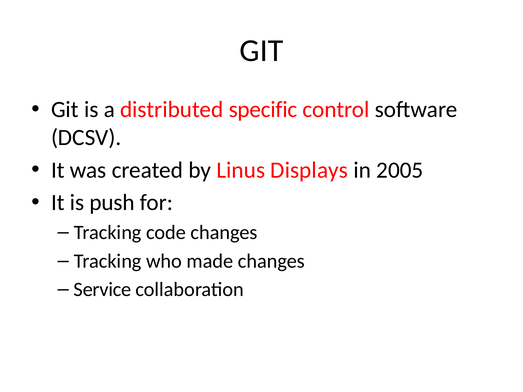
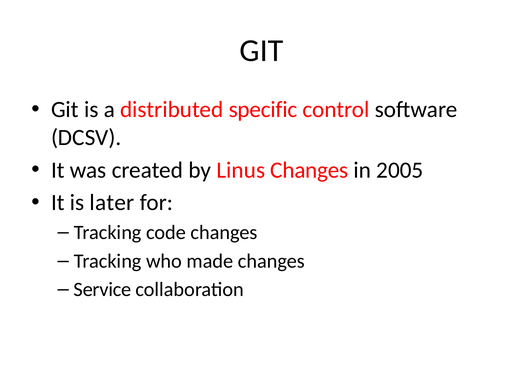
Linus Displays: Displays -> Changes (309, 170)
push: push -> later (112, 203)
